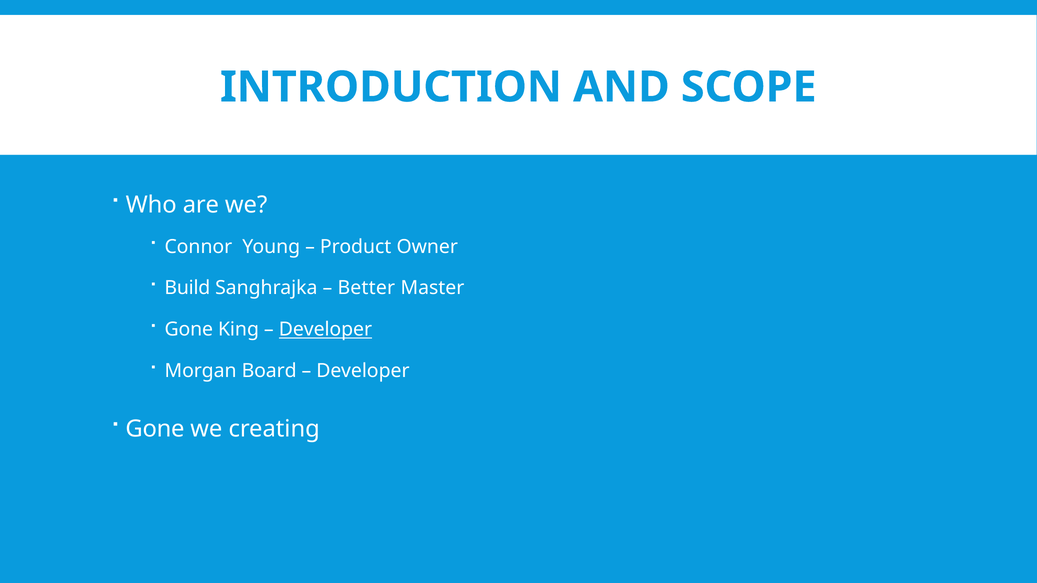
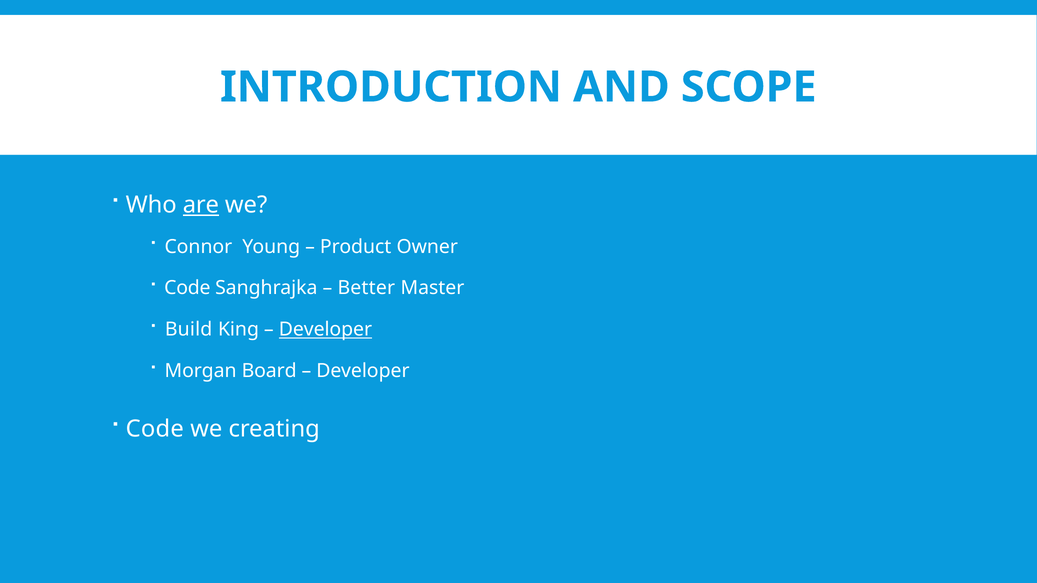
are underline: none -> present (201, 205)
Build: Build -> Code (187, 288)
Gone: Gone -> Build (189, 330)
Gone: Gone -> Code (155, 429)
